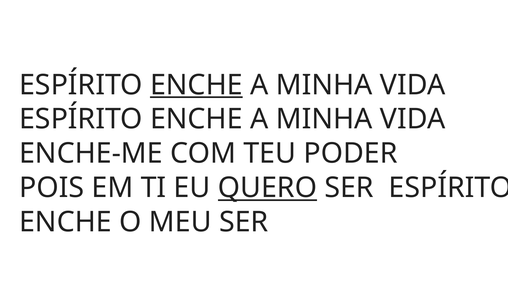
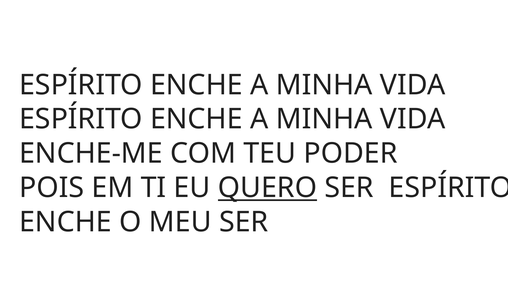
ENCHE underline: present -> none (196, 85)
